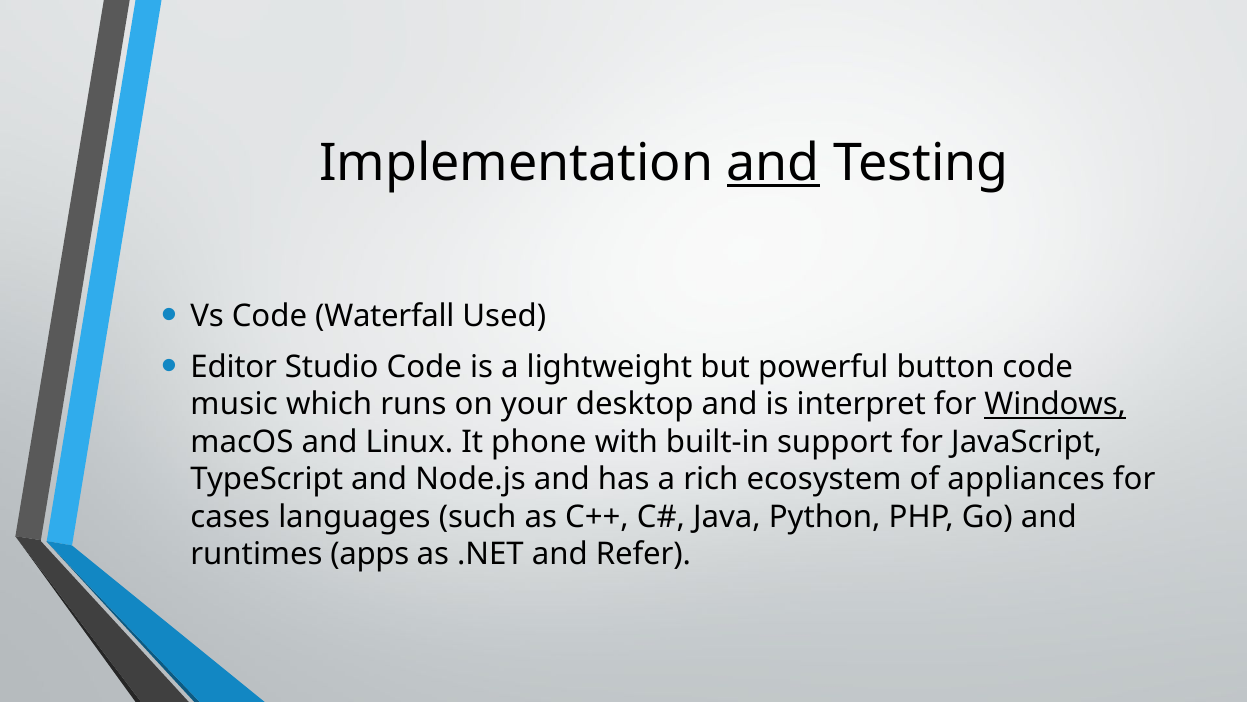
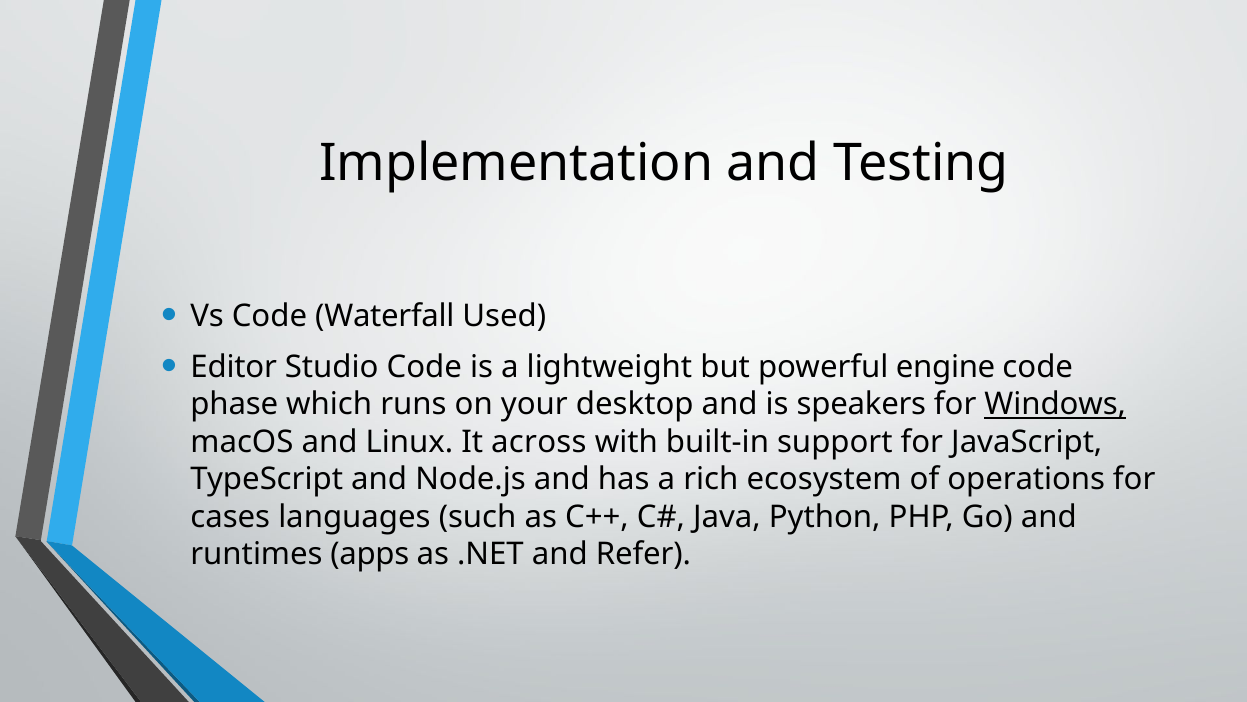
and underline: present -> none (773, 163)
button: button -> engine (946, 367)
music: music -> phase (234, 404)
interpret: interpret -> speakers (861, 404)
phone: phone -> across (539, 442)
appliances: appliances -> operations (1026, 479)
